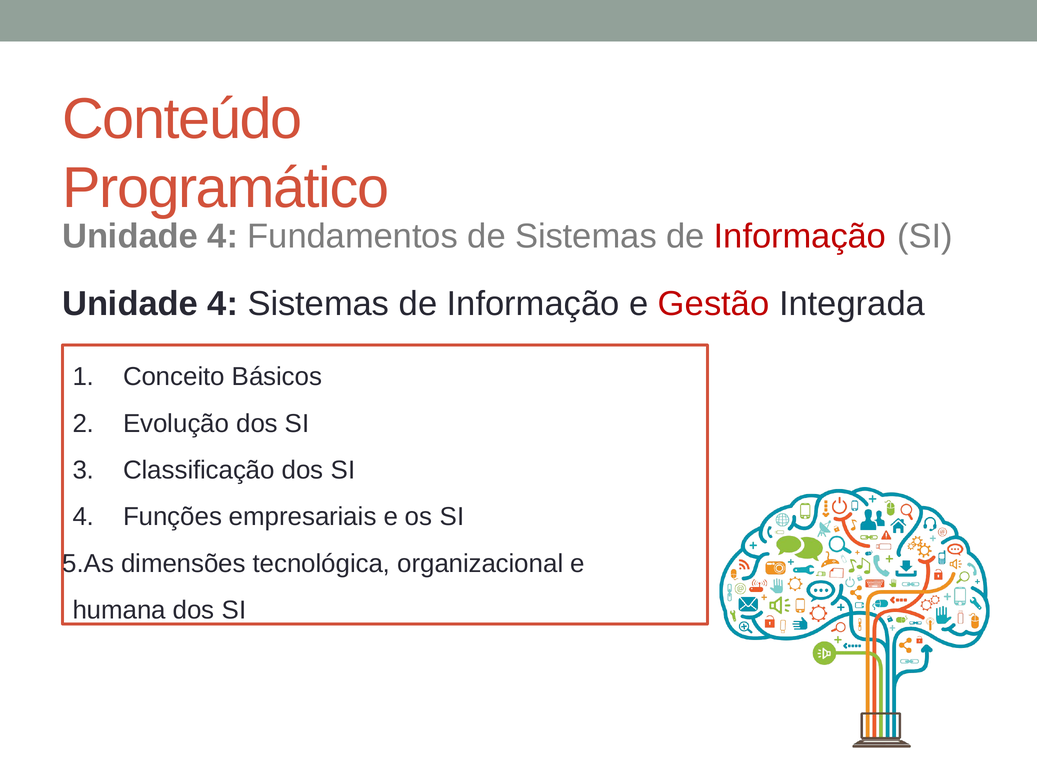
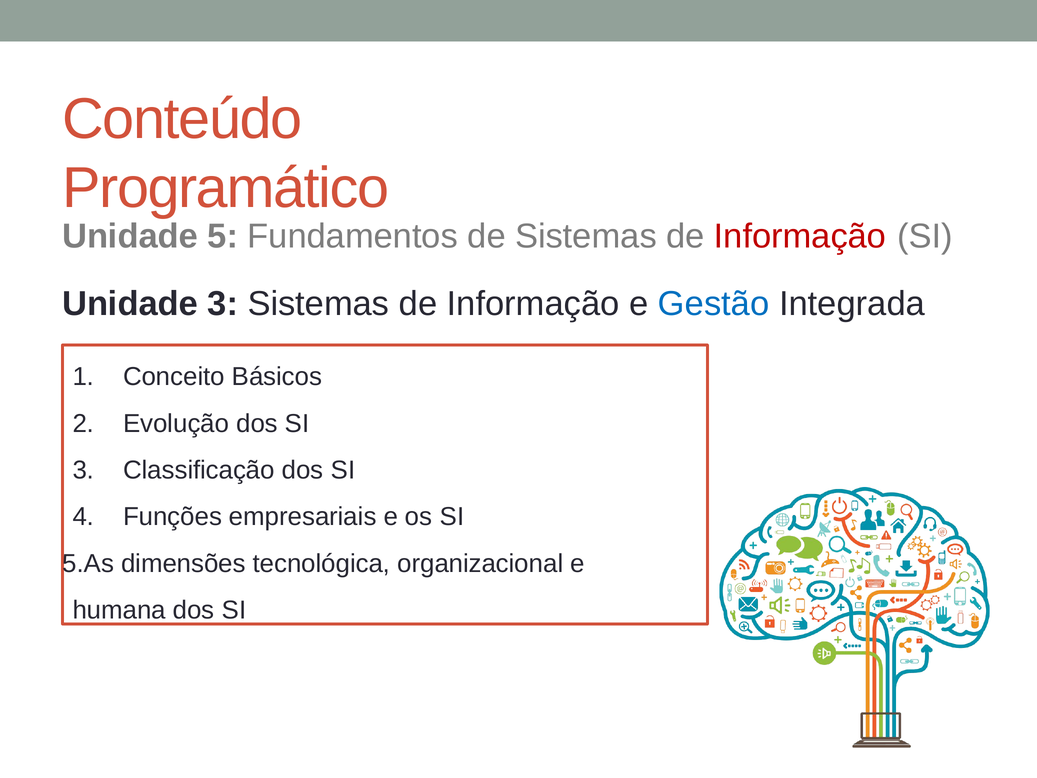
4: 4 -> 5 (223, 236)
4: 4 -> 3 (223, 304)
Gestão colour: red -> blue (714, 304)
